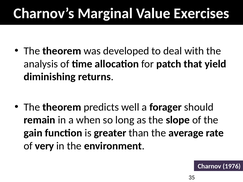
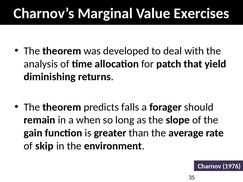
well: well -> falls (130, 107)
very: very -> skip (44, 146)
